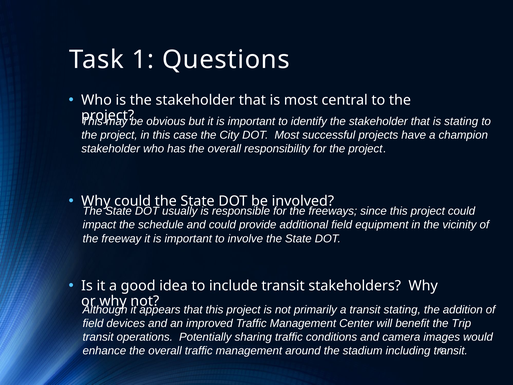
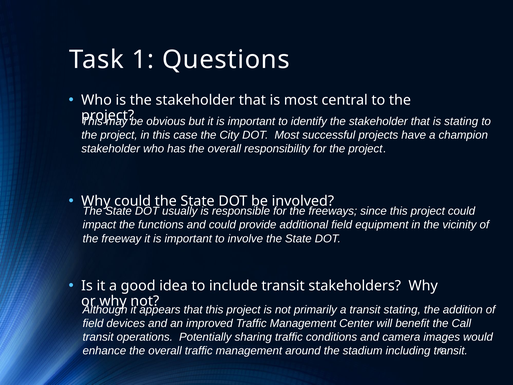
schedule: schedule -> functions (161, 225)
Trip: Trip -> Call (461, 323)
